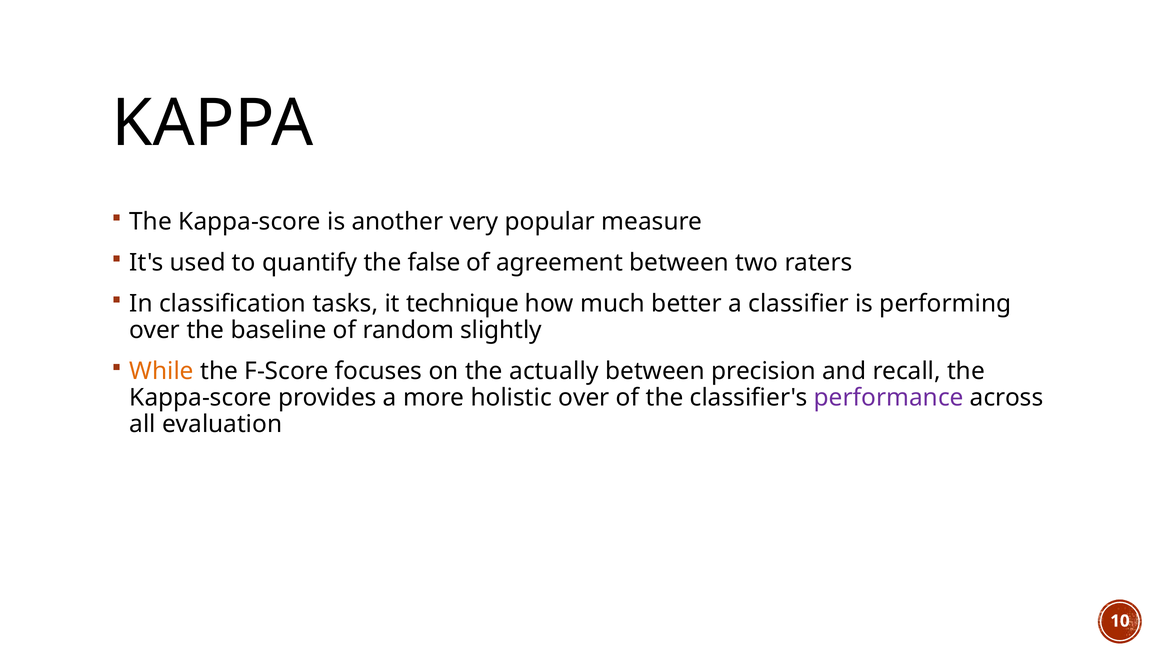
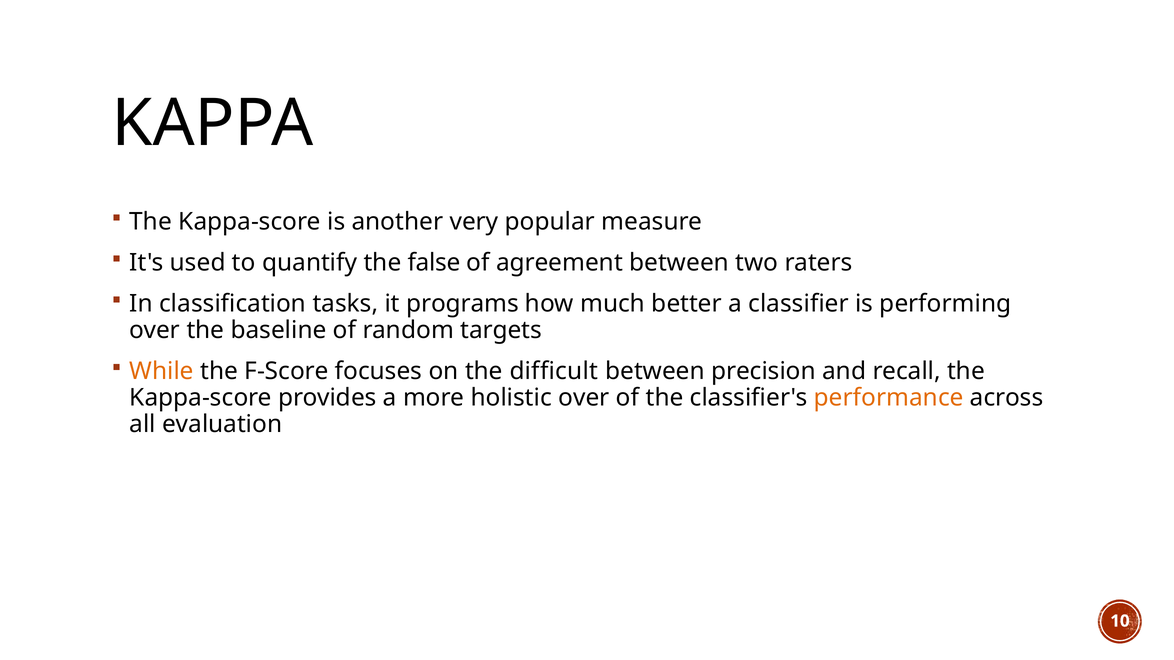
technique: technique -> programs (462, 304)
slightly: slightly -> targets (501, 330)
actually: actually -> difficult (554, 371)
performance colour: purple -> orange (889, 398)
